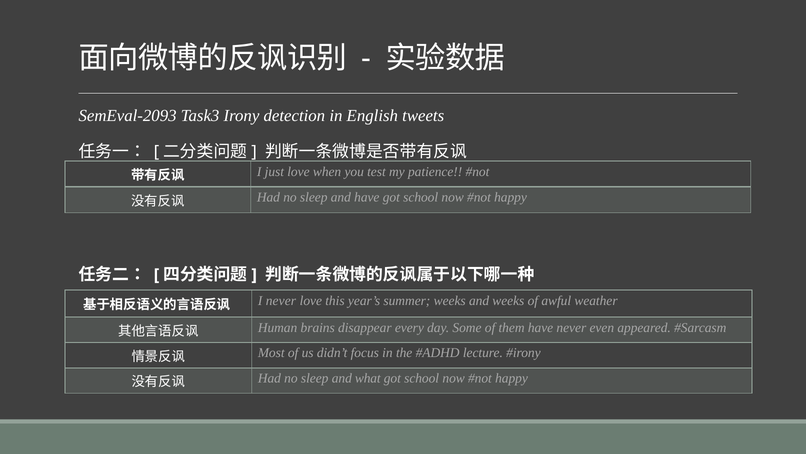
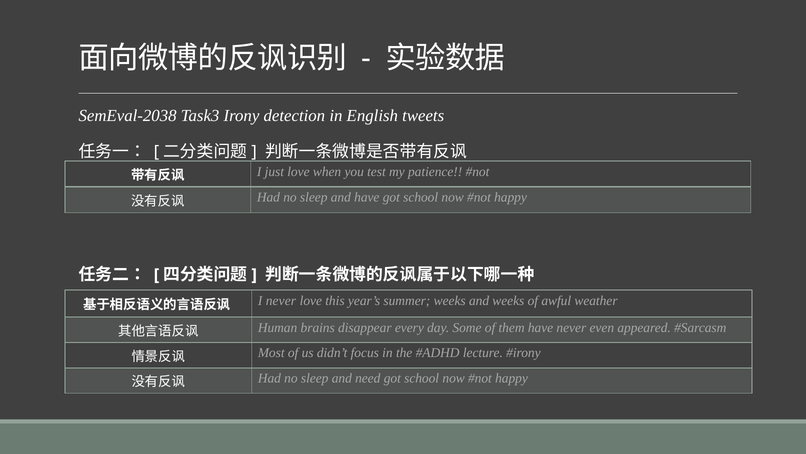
SemEval-2093: SemEval-2093 -> SemEval-2038 (128, 115)
what: what -> need (368, 378)
